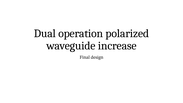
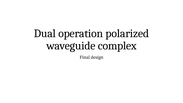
increase: increase -> complex (117, 46)
